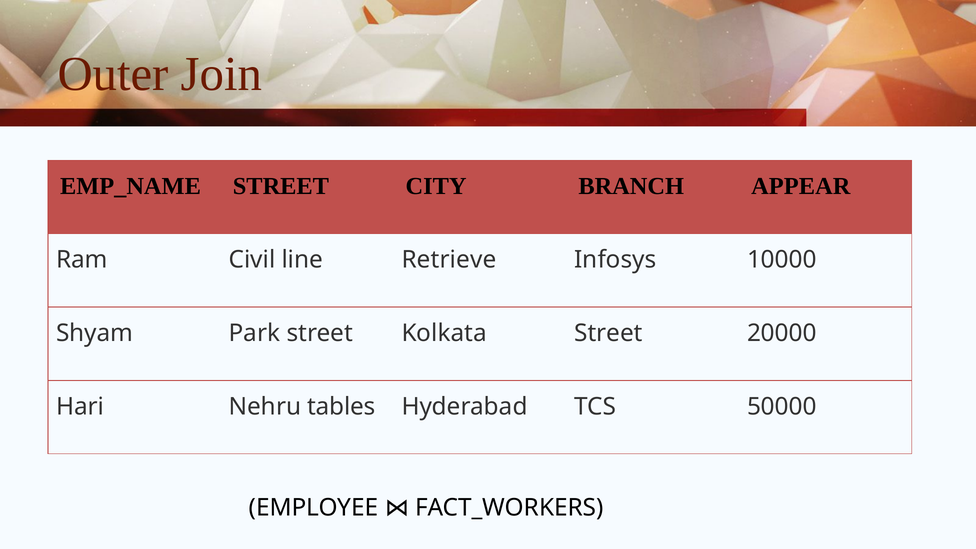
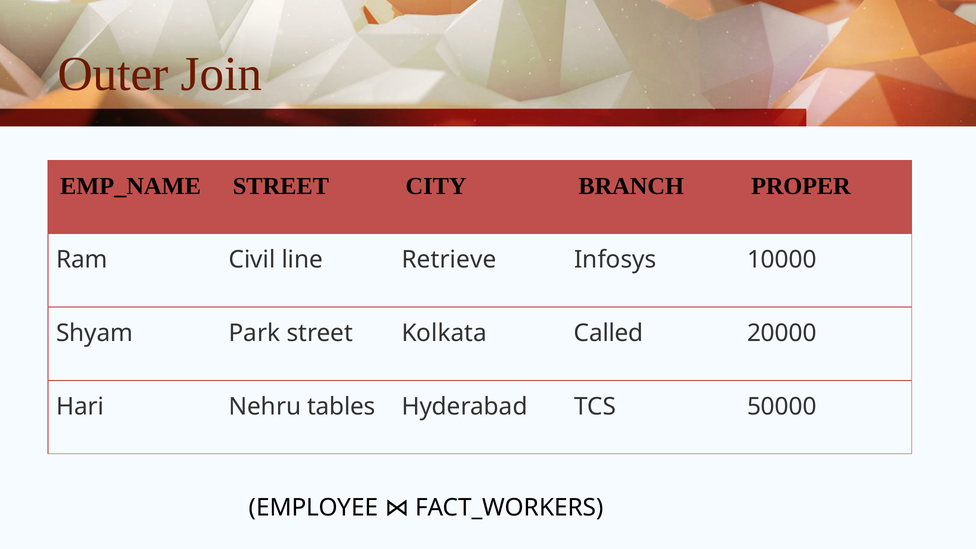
APPEAR: APPEAR -> PROPER (801, 186)
Kolkata Street: Street -> Called (609, 333)
